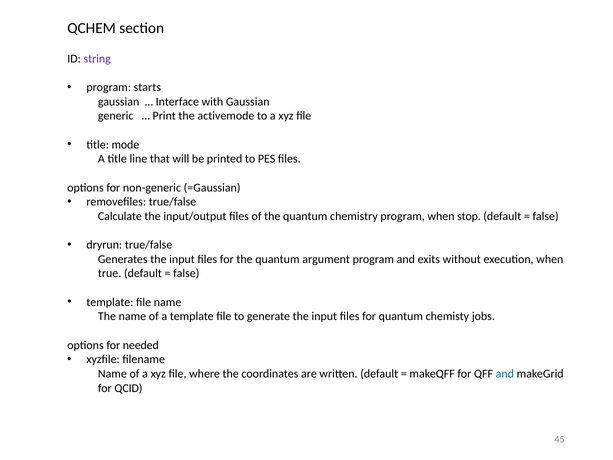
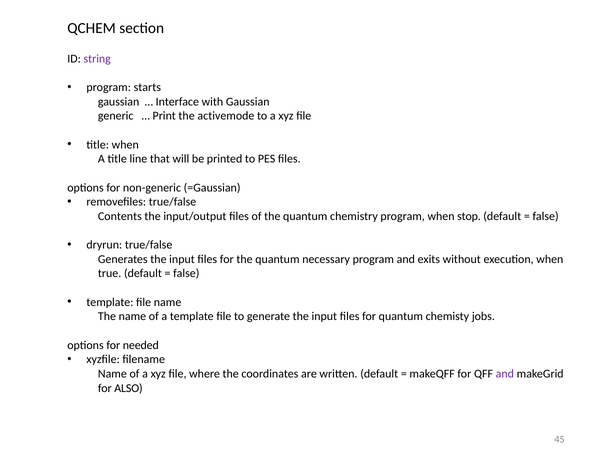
title mode: mode -> when (125, 145)
Calculate: Calculate -> Contents (120, 216)
argument: argument -> necessary (326, 259)
and colour: blue -> purple (505, 374)
QCID: QCID -> ALSO (128, 388)
